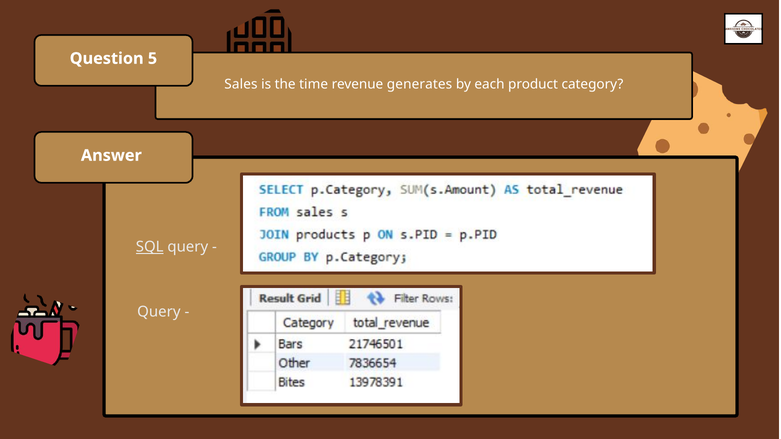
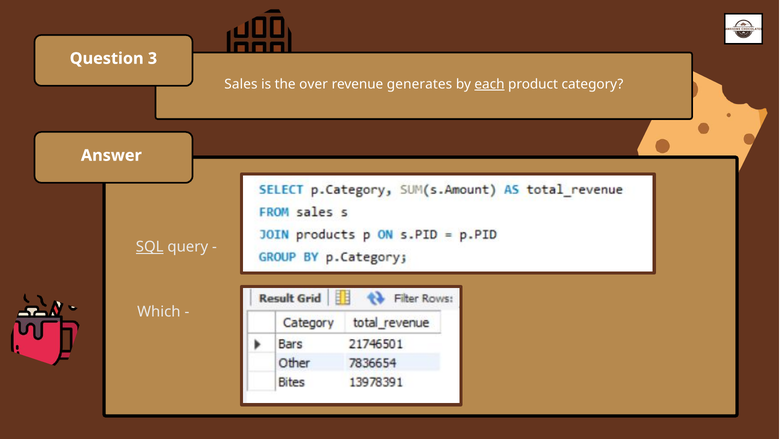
5: 5 -> 3 (152, 59)
time: time -> over (314, 84)
each underline: none -> present (490, 84)
Query: Query -> Which (159, 312)
